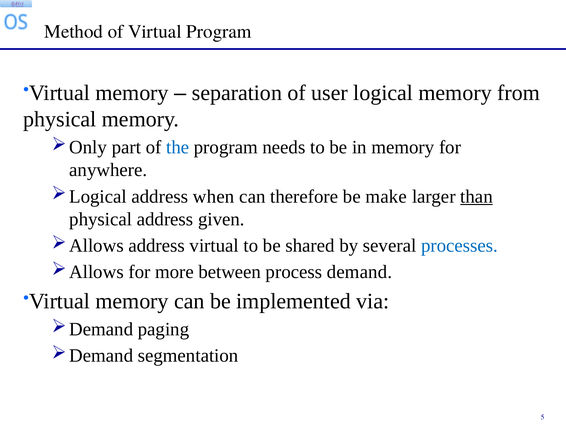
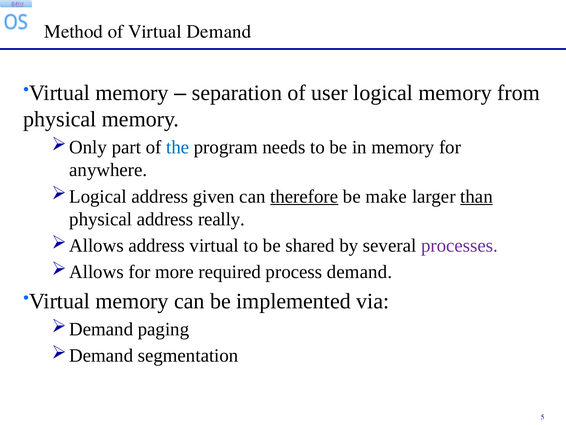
Virtual Program: Program -> Demand (219, 31)
when: when -> given (214, 196)
therefore underline: none -> present (304, 196)
given: given -> really (221, 219)
processes colour: blue -> purple (460, 245)
between: between -> required (230, 272)
